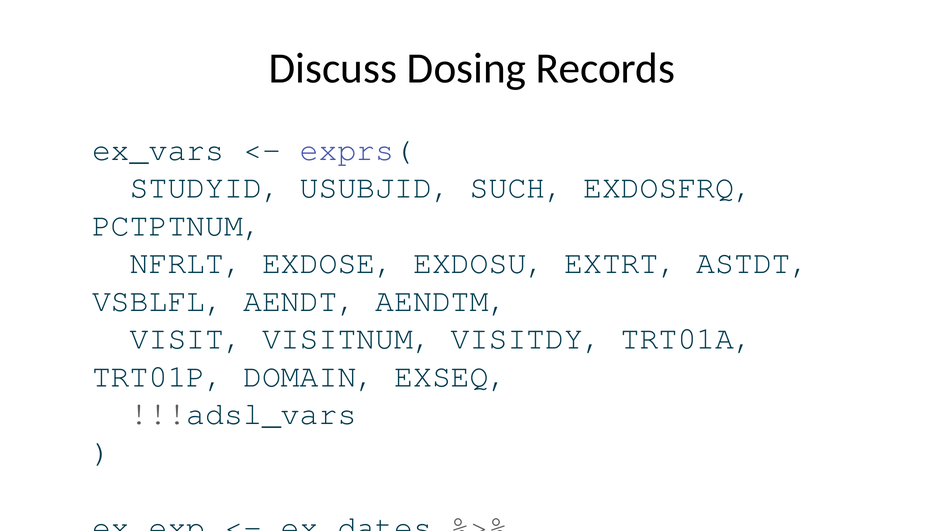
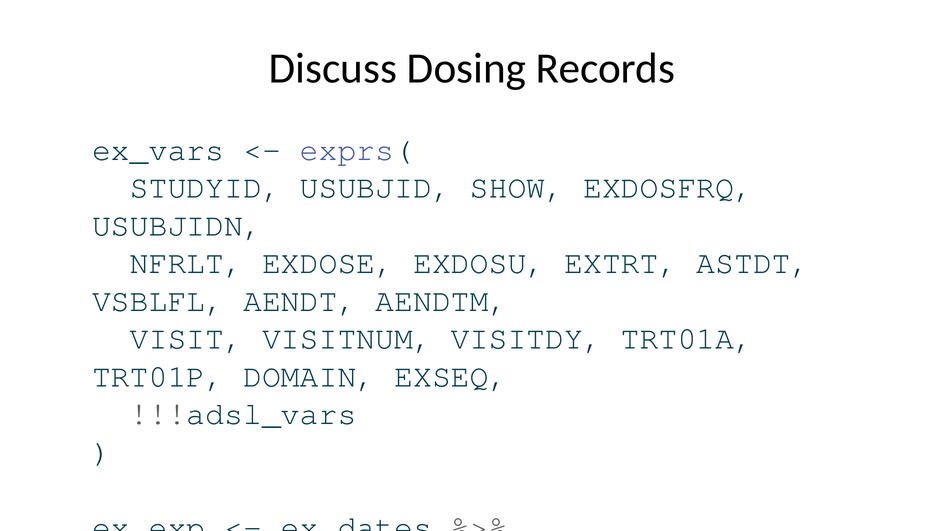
SUCH: SUCH -> SHOW (517, 187)
PCTPTNUM: PCTPTNUM -> USUBJIDN (177, 225)
